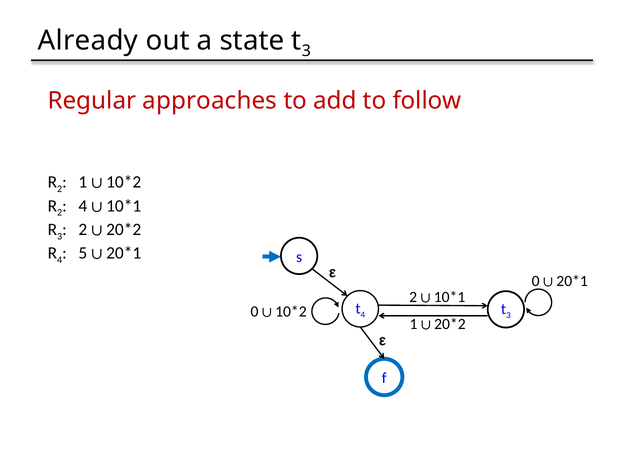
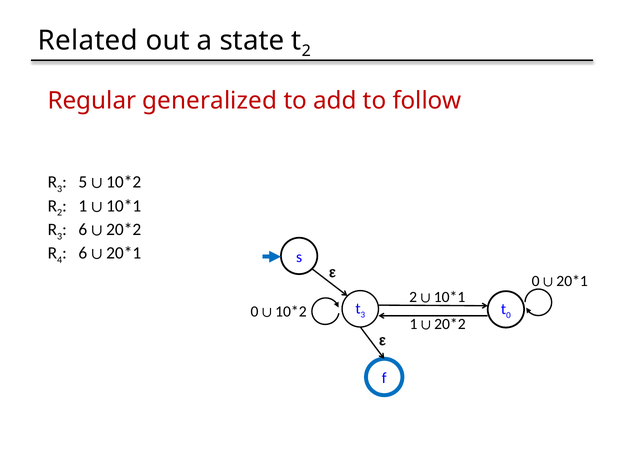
Already: Already -> Related (88, 40)
3: 3 -> 2 (306, 51)
approaches: approaches -> generalized (210, 101)
2: 2 -> 3 (60, 189)
1: 1 -> 5 (83, 182)
4: 4 -> 1 (83, 206)
2: 2 -> 6 (83, 230)
5: 5 -> 6 (83, 253)
4: 4 -> 3 (363, 315)
3: 3 -> 0 (509, 315)
